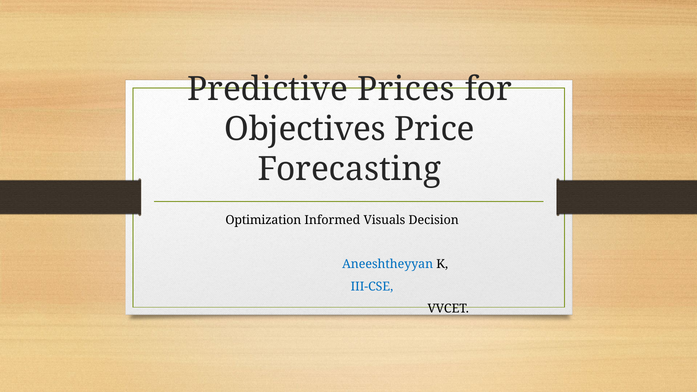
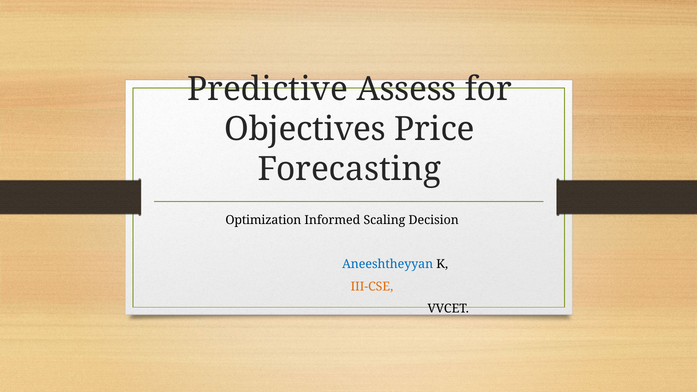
Prices: Prices -> Assess (407, 89)
Visuals: Visuals -> Scaling (384, 220)
III-CSE colour: blue -> orange (372, 287)
